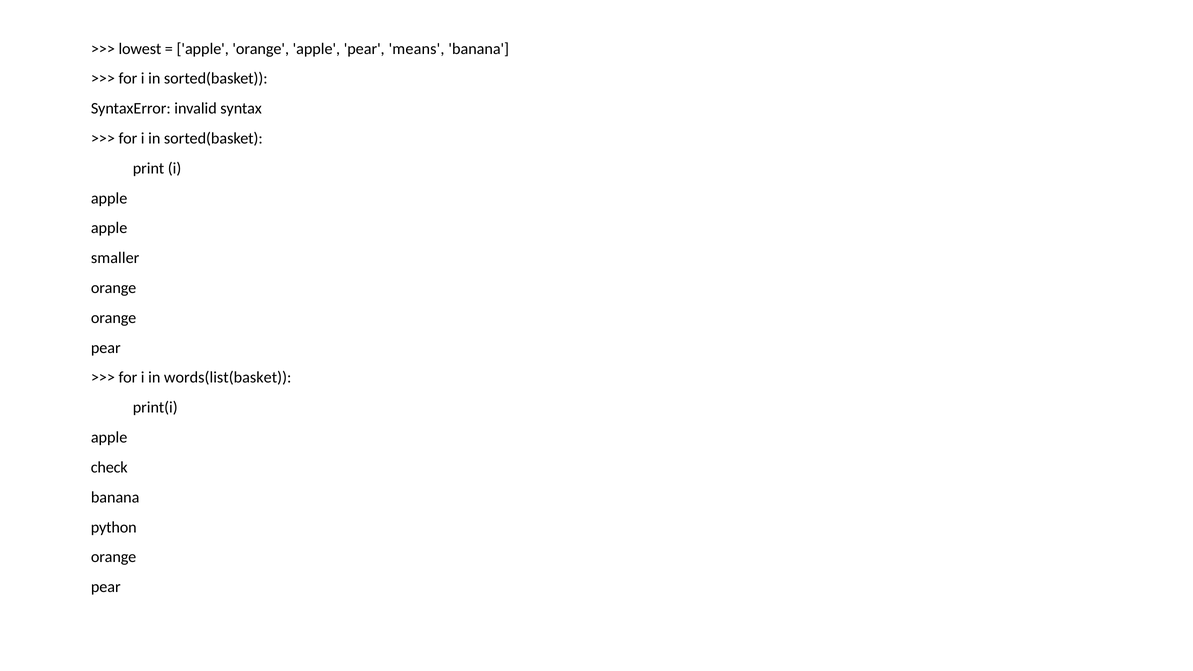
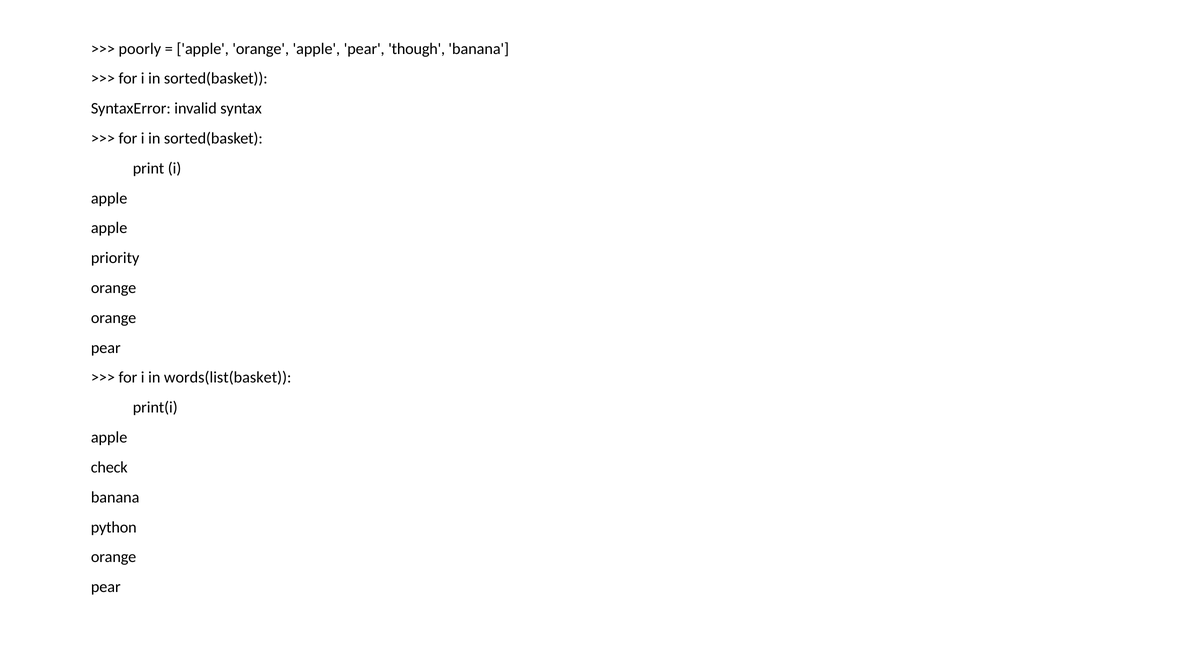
lowest: lowest -> poorly (140, 49)
means: means -> though (417, 49)
smaller: smaller -> priority (115, 258)
